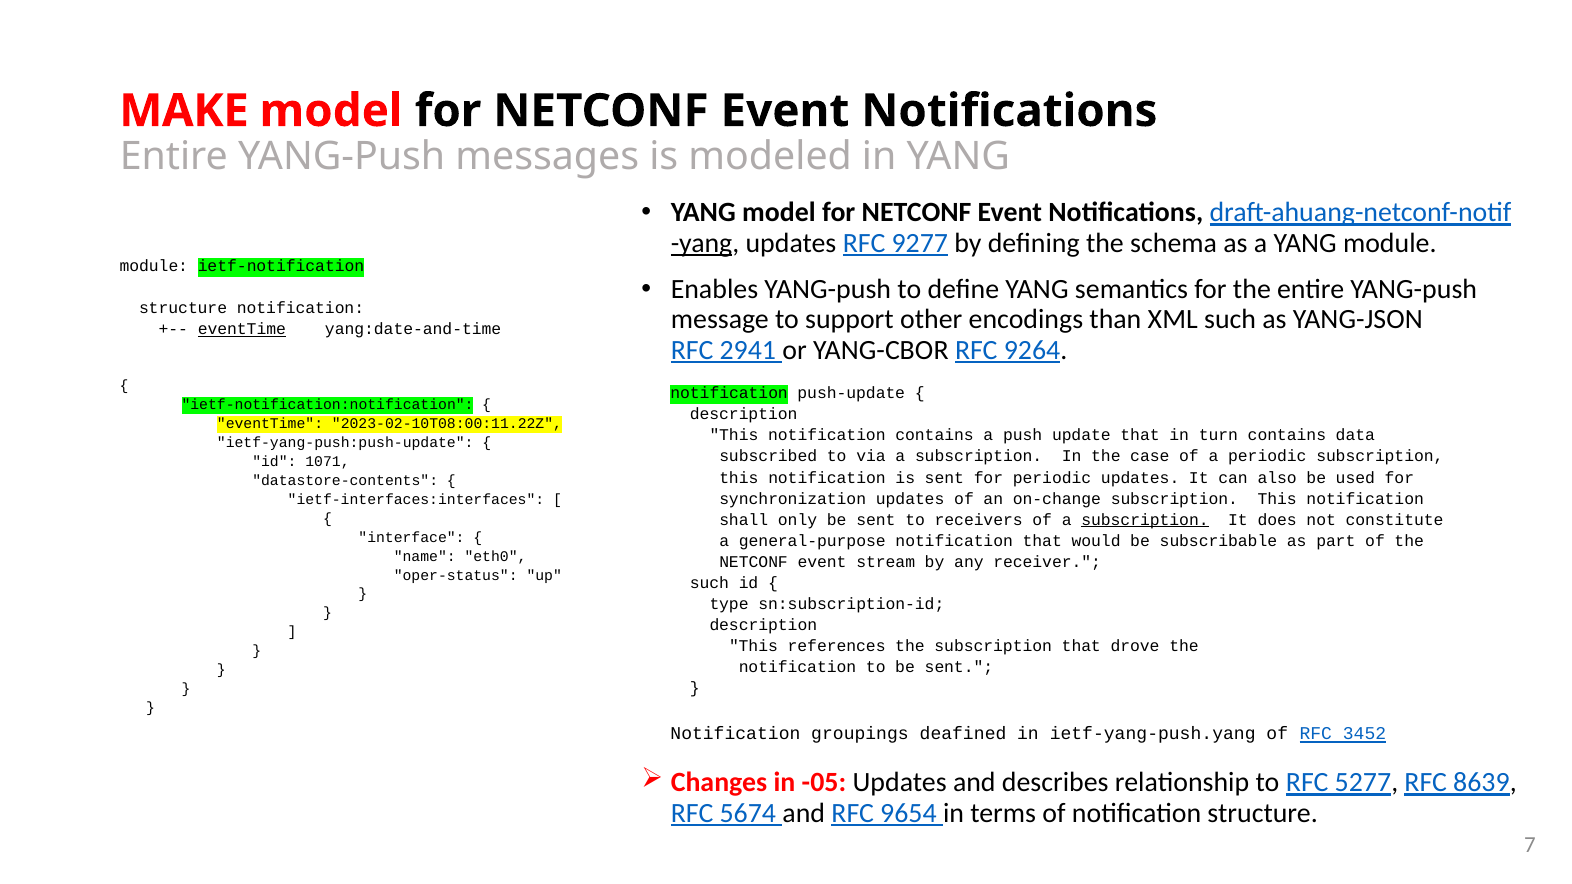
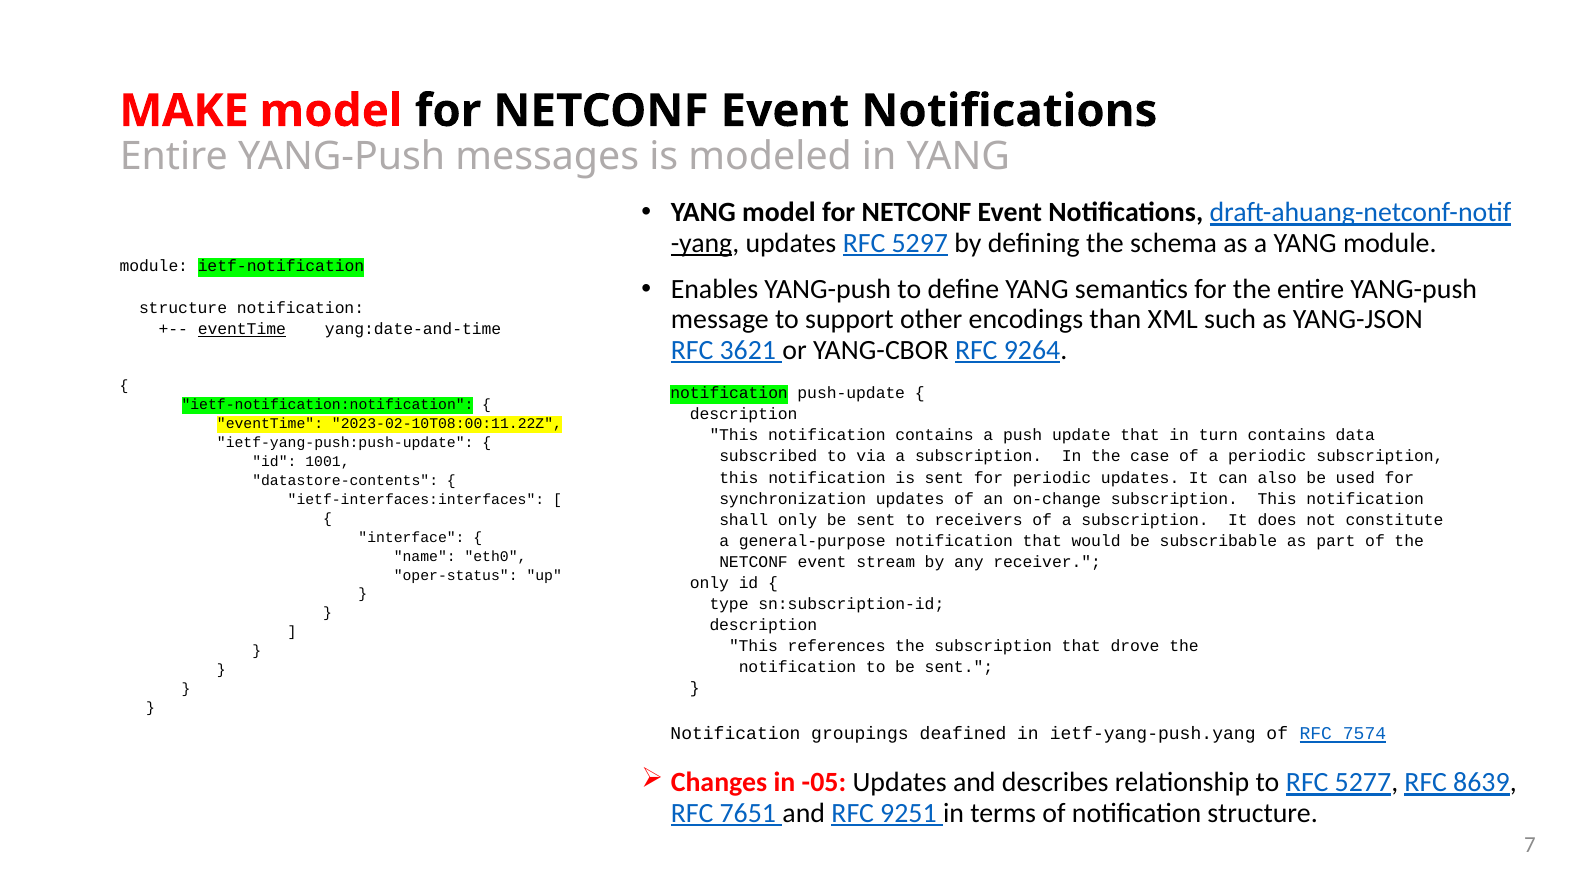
9277: 9277 -> 5297 (920, 243)
2941: 2941 -> 3621 (748, 350)
1071: 1071 -> 1001 (327, 462)
subscription underline: present -> none (1145, 520)
such: such -> only (709, 583)
3452: 3452 -> 7574 (1364, 733)
5674: 5674 -> 7651 (748, 813)
9654: 9654 -> 9251 (908, 813)
